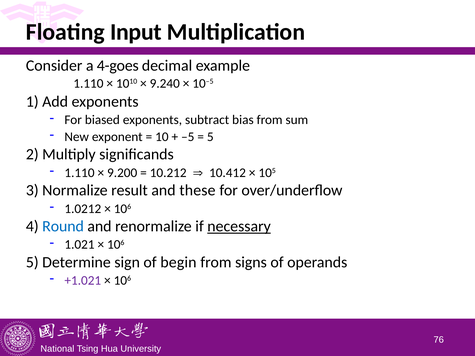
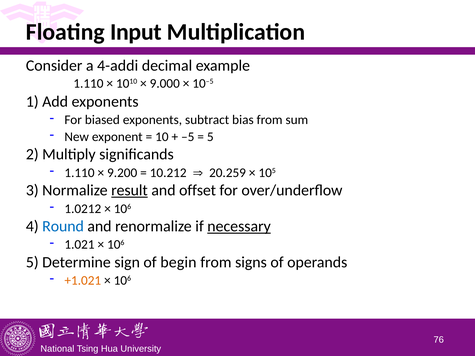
4-goes: 4-goes -> 4-addi (118, 66)
9.240: 9.240 -> 9.000 (165, 83)
10.412: 10.412 -> 20.259 (228, 173)
result underline: none -> present (129, 190)
these: these -> offset (198, 190)
+1.021 colour: purple -> orange (83, 281)
